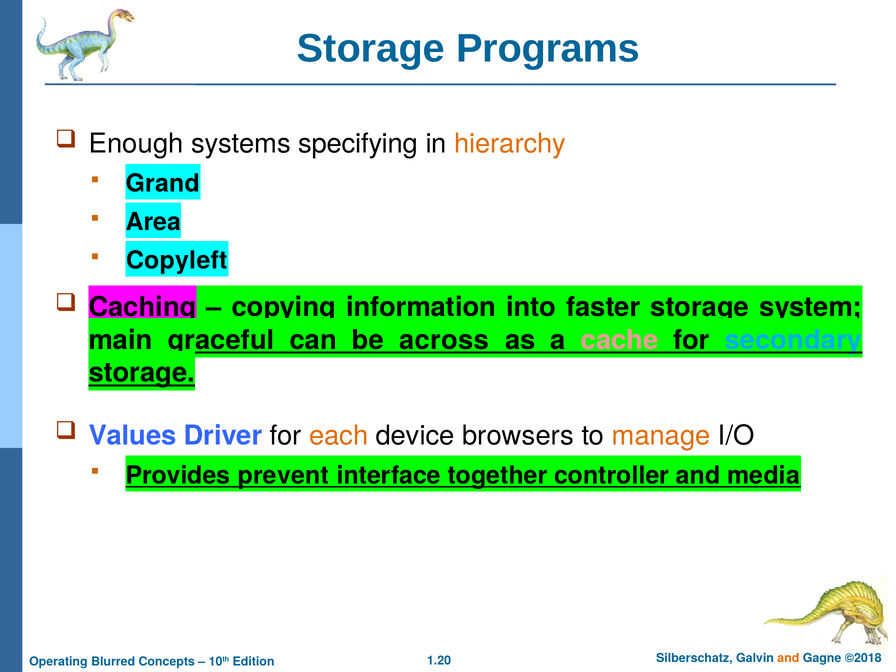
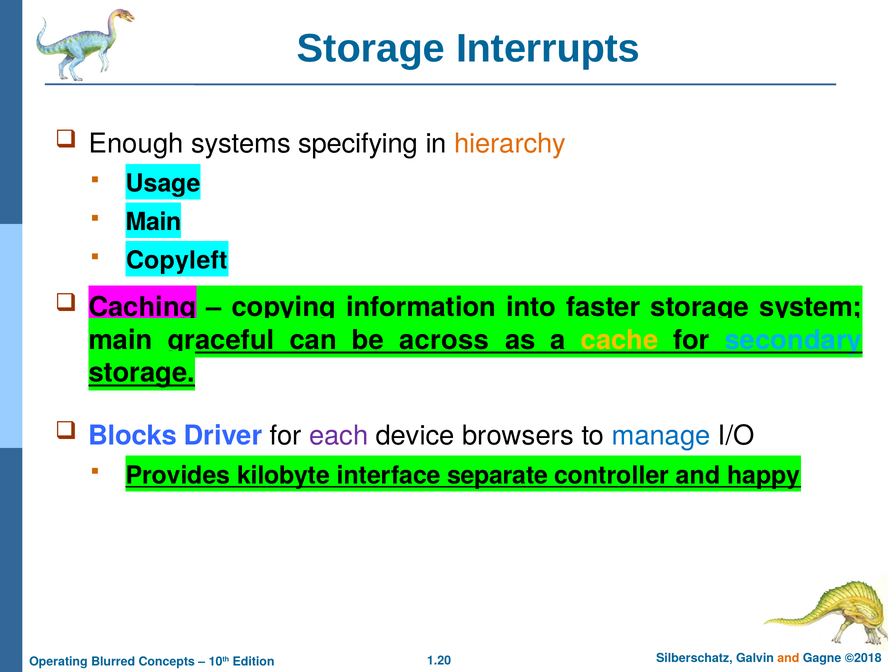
Programs: Programs -> Interrupts (548, 49)
Grand: Grand -> Usage (163, 184)
Area: Area -> Main (154, 222)
cache colour: pink -> yellow (620, 340)
Values: Values -> Blocks (133, 436)
each colour: orange -> purple (339, 436)
manage colour: orange -> blue (661, 436)
prevent: prevent -> kilobyte (284, 475)
together: together -> separate (498, 475)
media: media -> happy (764, 475)
